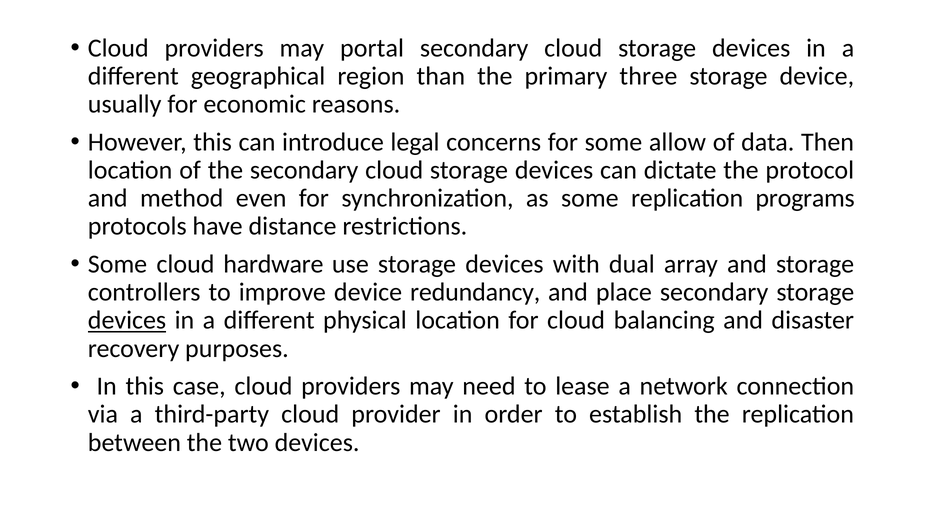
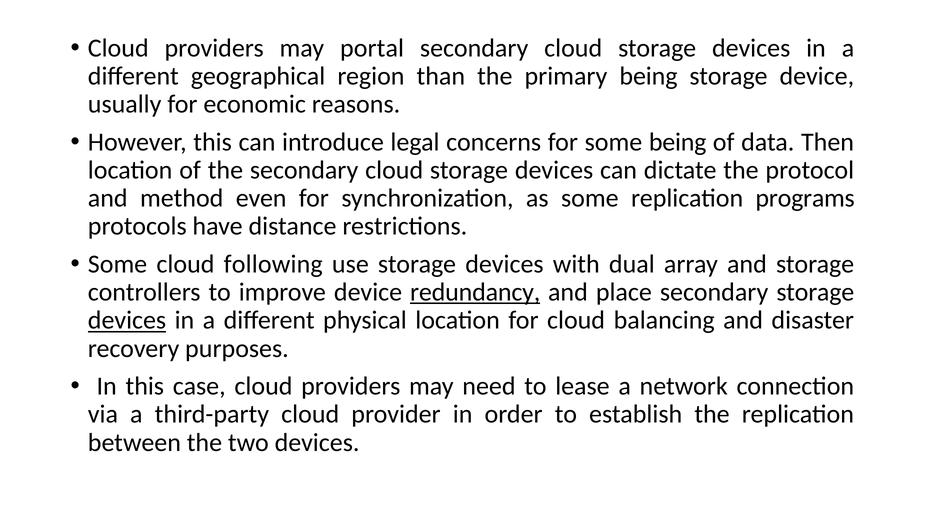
primary three: three -> being (648, 76)
some allow: allow -> being (678, 142)
hardware: hardware -> following (273, 264)
redundancy underline: none -> present (475, 292)
